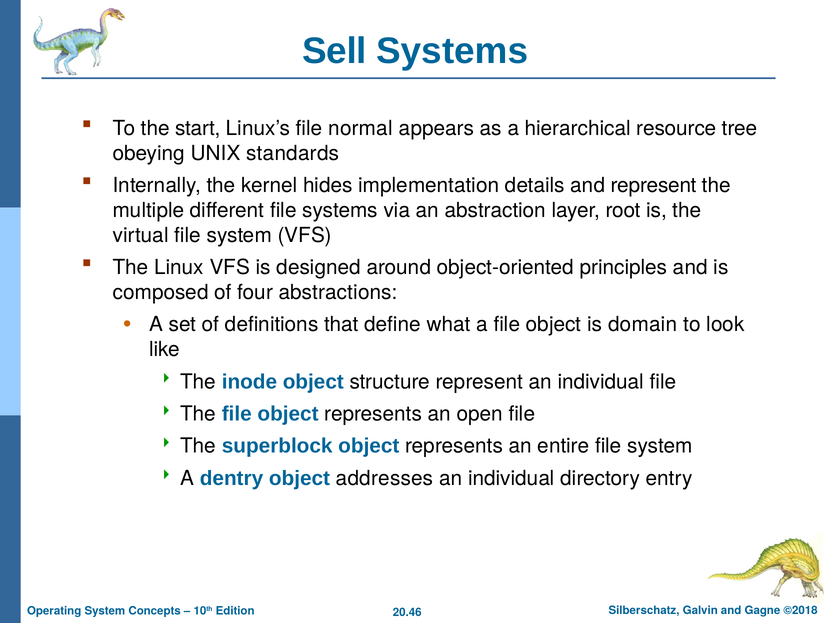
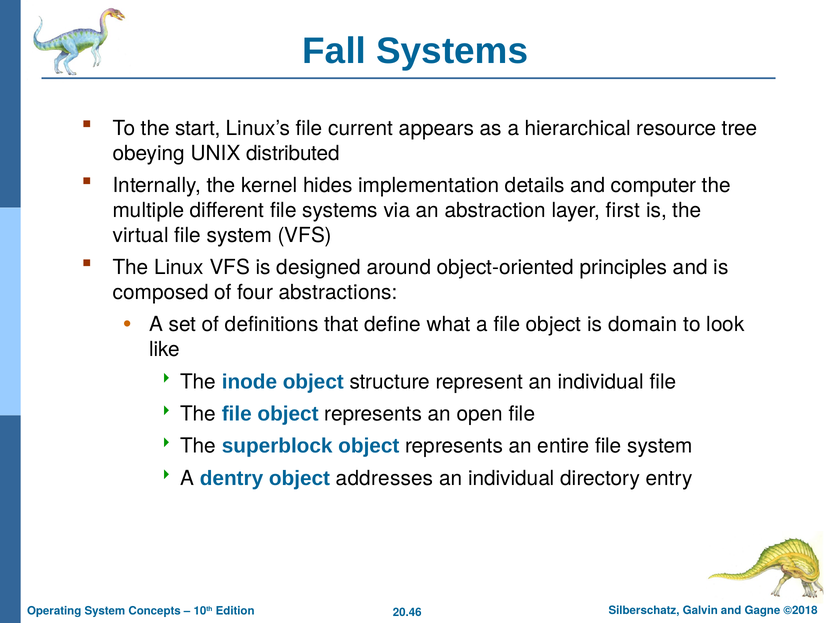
Sell: Sell -> Fall (334, 51)
normal: normal -> current (361, 128)
standards: standards -> distributed (293, 153)
and represent: represent -> computer (654, 186)
root: root -> first (623, 210)
